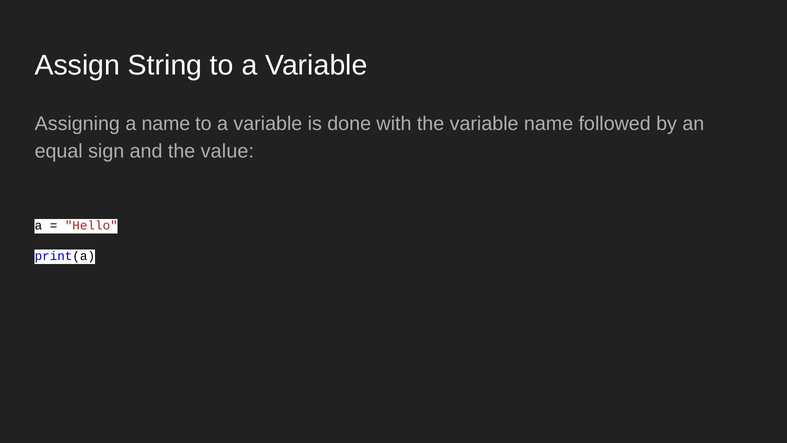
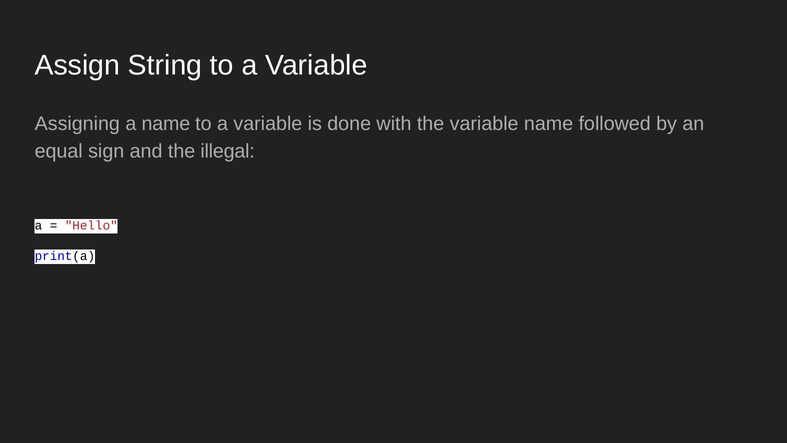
value: value -> illegal (228, 151)
